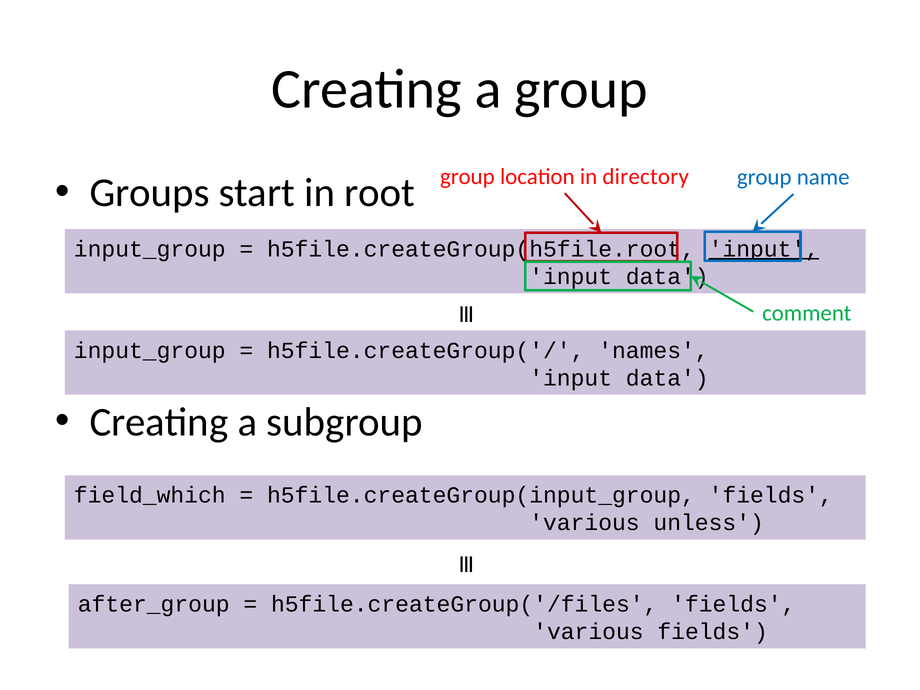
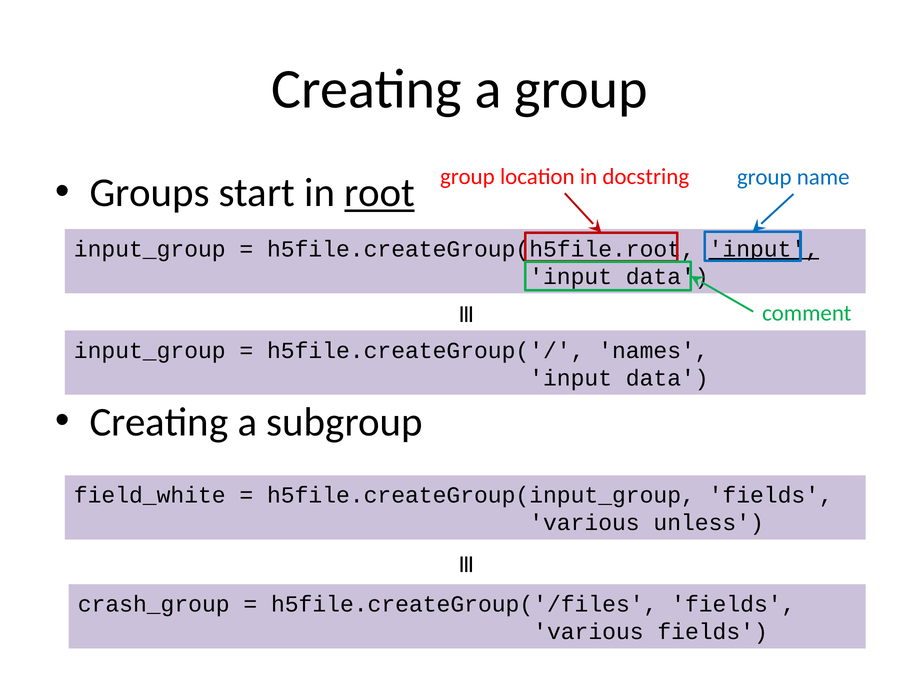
directory: directory -> docstring (646, 177)
root underline: none -> present (380, 193)
field_which: field_which -> field_white (150, 495)
after_group: after_group -> crash_group (154, 604)
